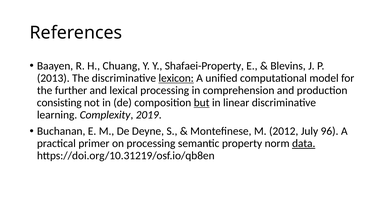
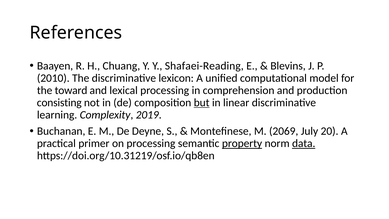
Shafaei-Property: Shafaei-Property -> Shafaei-Reading (204, 66)
2013: 2013 -> 2010 (53, 78)
lexicon underline: present -> none (176, 78)
further: further -> toward (71, 90)
2012: 2012 -> 2069 (284, 131)
96: 96 -> 20 (330, 131)
property underline: none -> present (242, 143)
